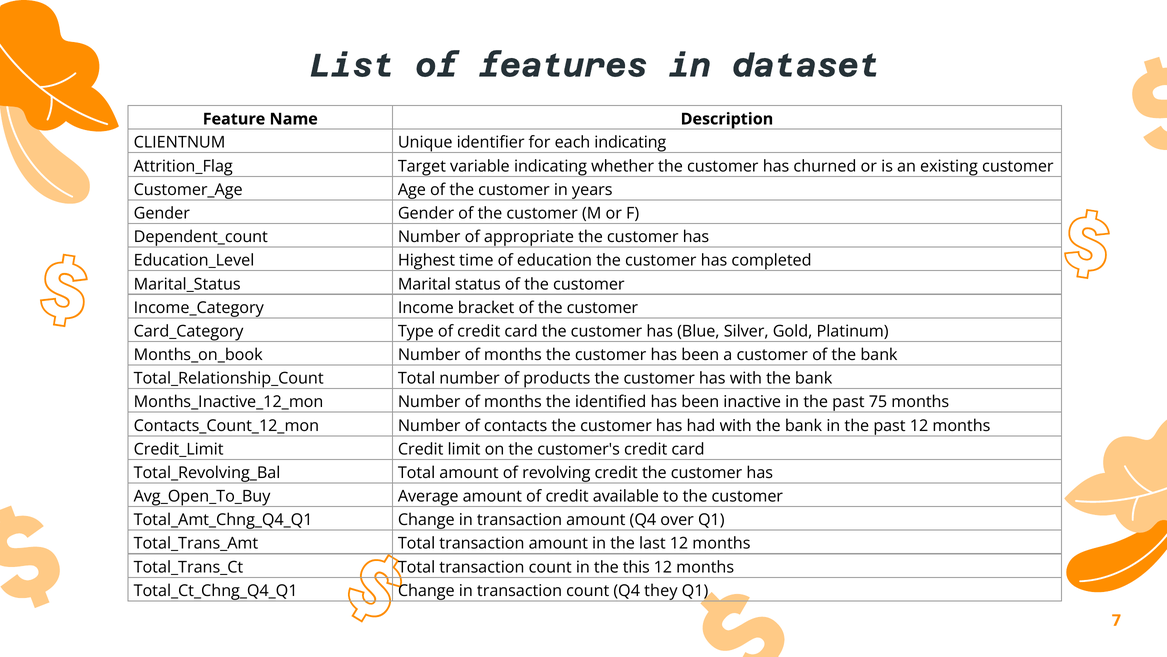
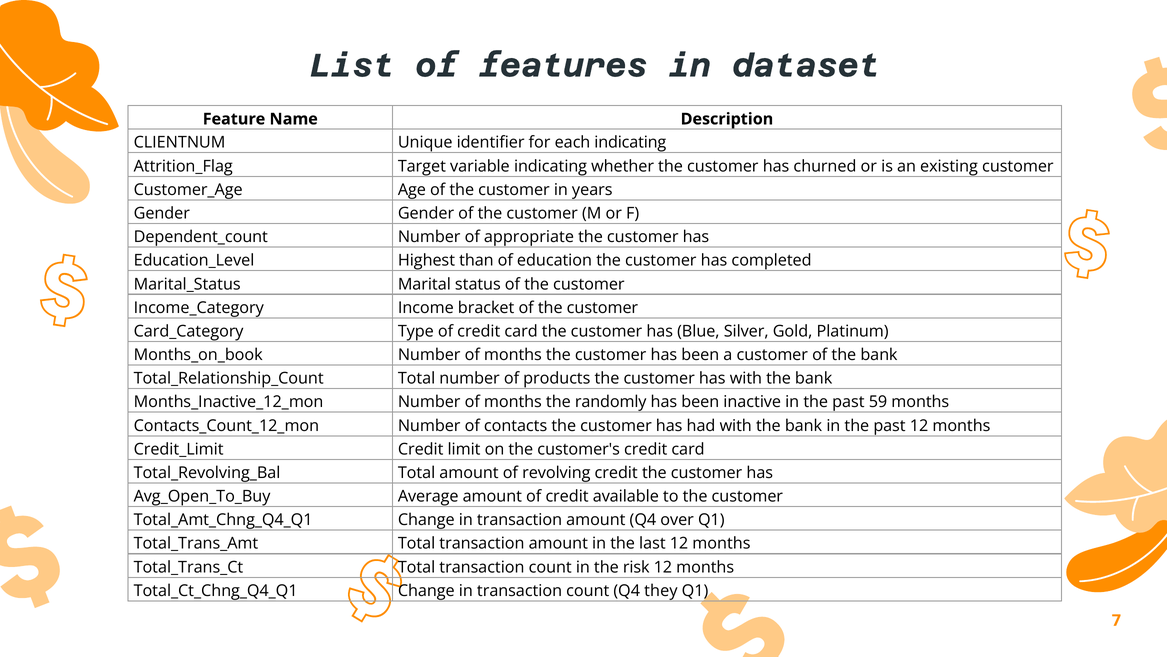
time: time -> than (476, 260)
identified: identified -> randomly (611, 402)
75: 75 -> 59 (878, 402)
this: this -> risk (636, 567)
